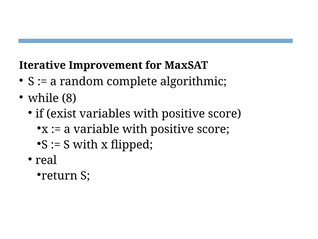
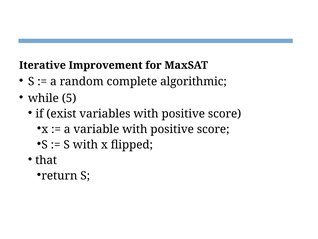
8: 8 -> 5 (69, 98)
real: real -> that (46, 160)
